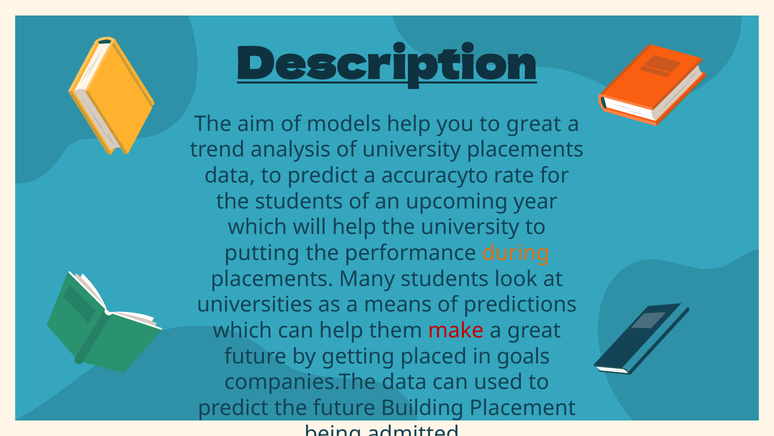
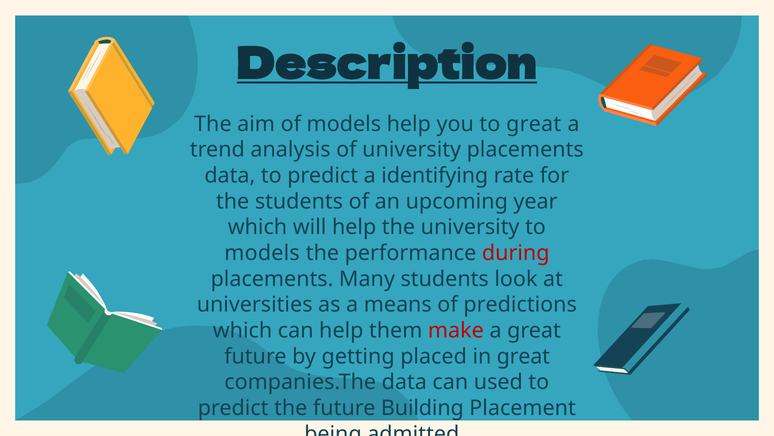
accuracyto: accuracyto -> identifying (435, 175)
putting: putting -> models (262, 253)
during colour: orange -> red (516, 253)
in goals: goals -> great (523, 356)
